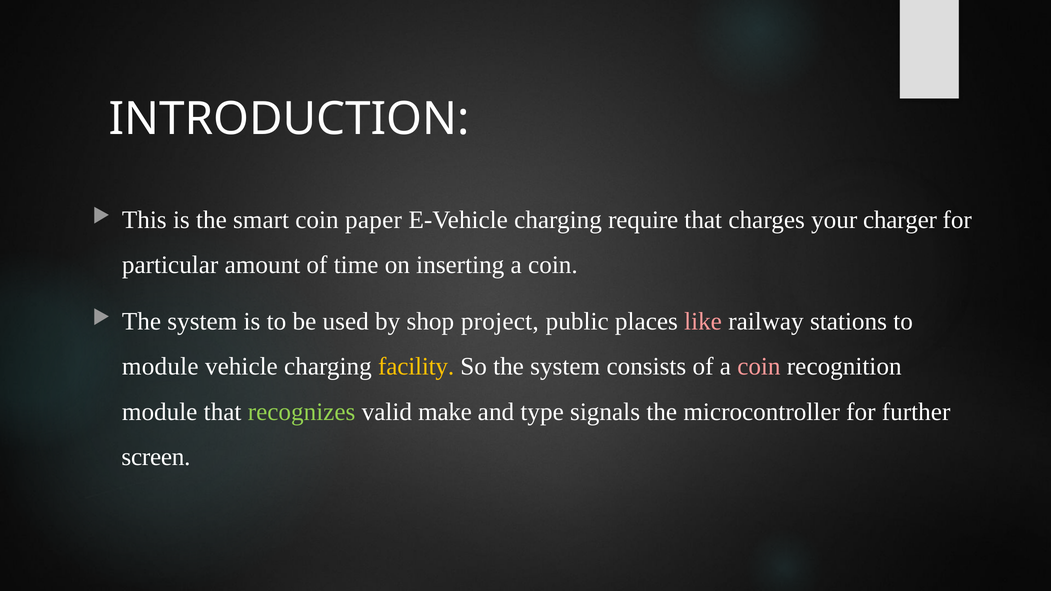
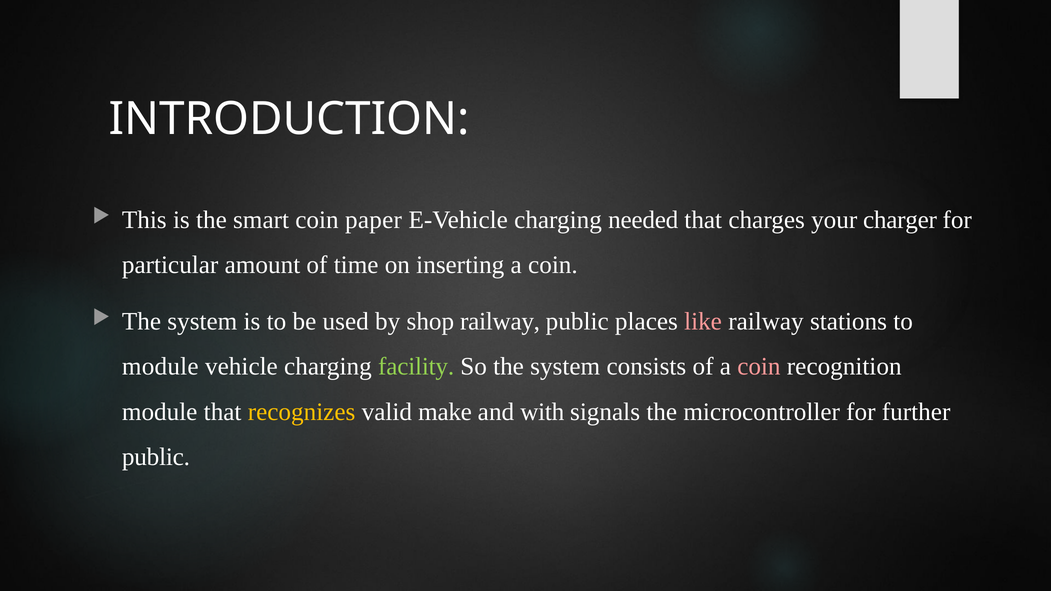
require: require -> needed (643, 220)
shop project: project -> railway (500, 321)
facility colour: yellow -> light green (416, 367)
recognizes colour: light green -> yellow (302, 412)
type: type -> with (542, 412)
screen: screen -> public (156, 457)
